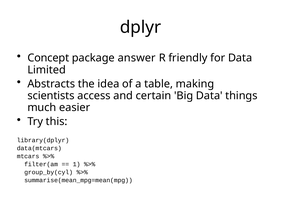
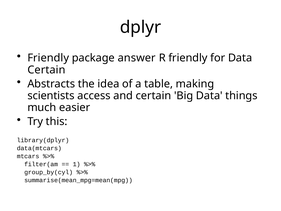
Concept: Concept -> Friendly (48, 58)
Limited: Limited -> Certain (47, 70)
